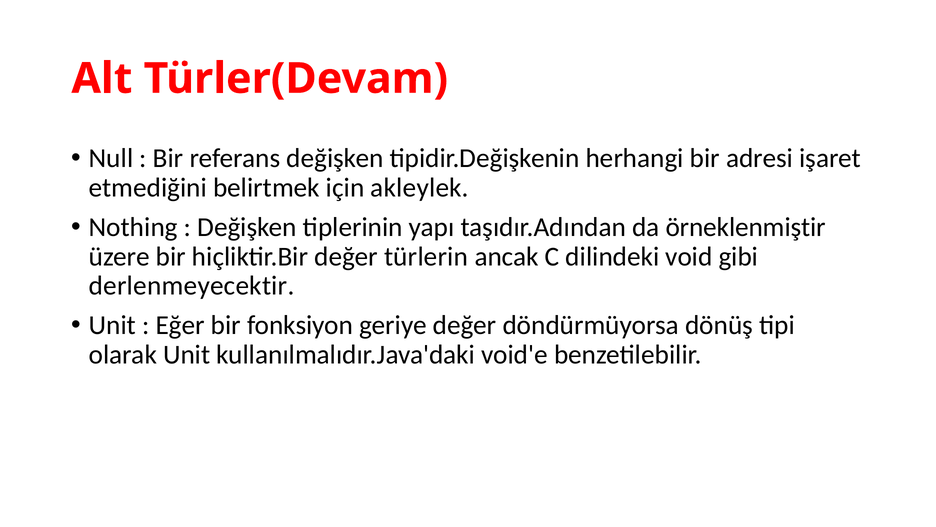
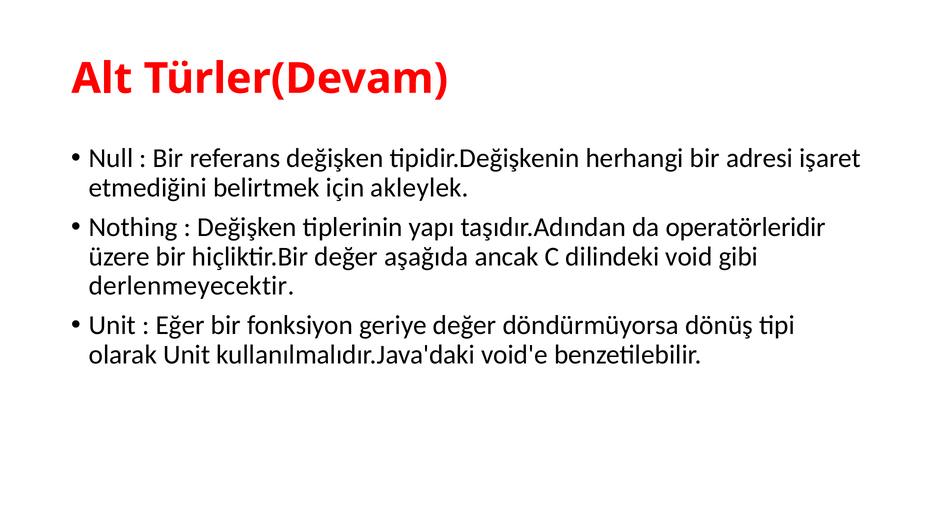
örneklenmiştir: örneklenmiştir -> operatörleridir (746, 227)
türlerin: türlerin -> aşağıda (426, 256)
